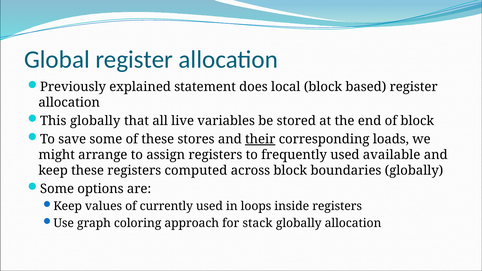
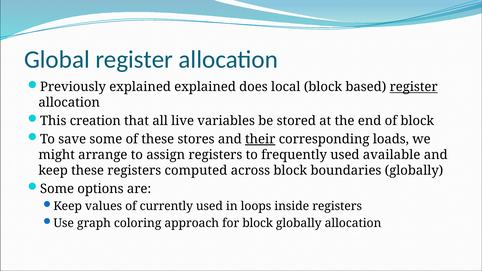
explained statement: statement -> explained (205, 87)
register underline: none -> present (414, 87)
This globally: globally -> creation (95, 121)
for stack: stack -> block (258, 223)
